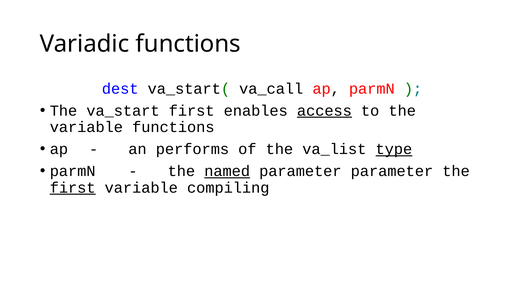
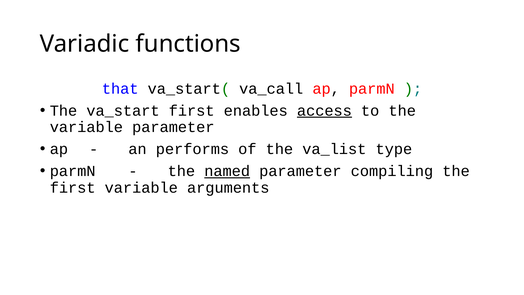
dest: dest -> that (120, 89)
variable functions: functions -> parameter (173, 127)
type underline: present -> none (394, 149)
parameter parameter: parameter -> compiling (392, 171)
first underline: present -> none (73, 188)
compiling: compiling -> arguments (228, 188)
